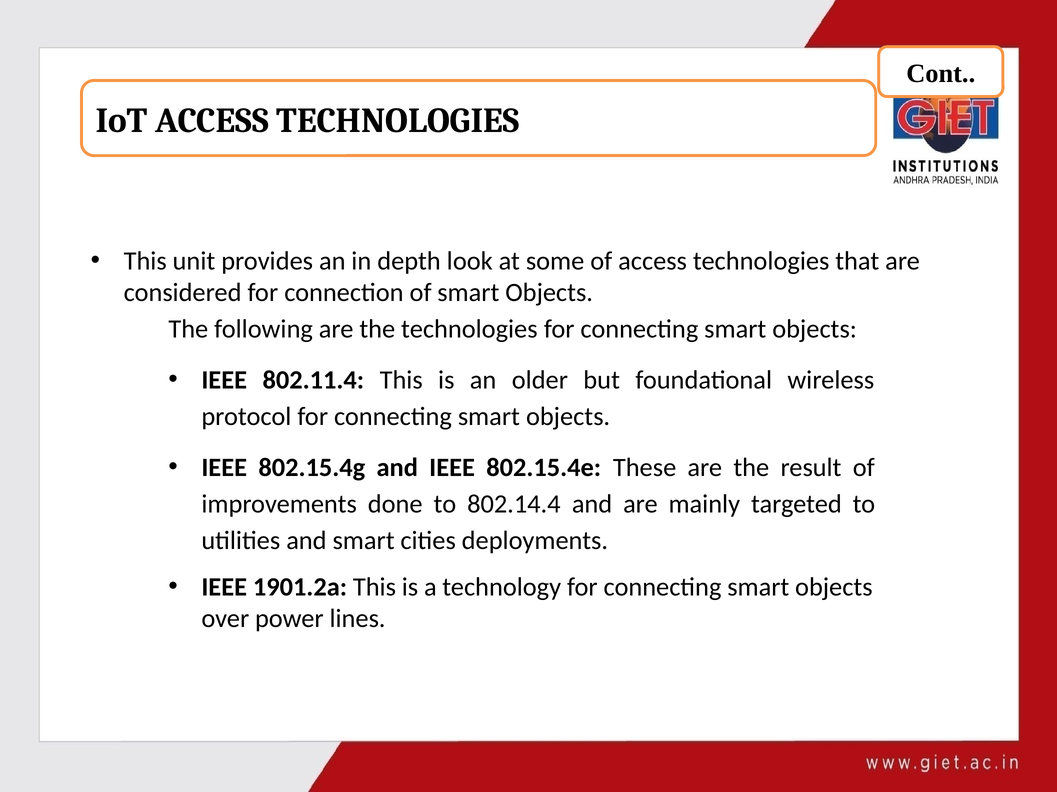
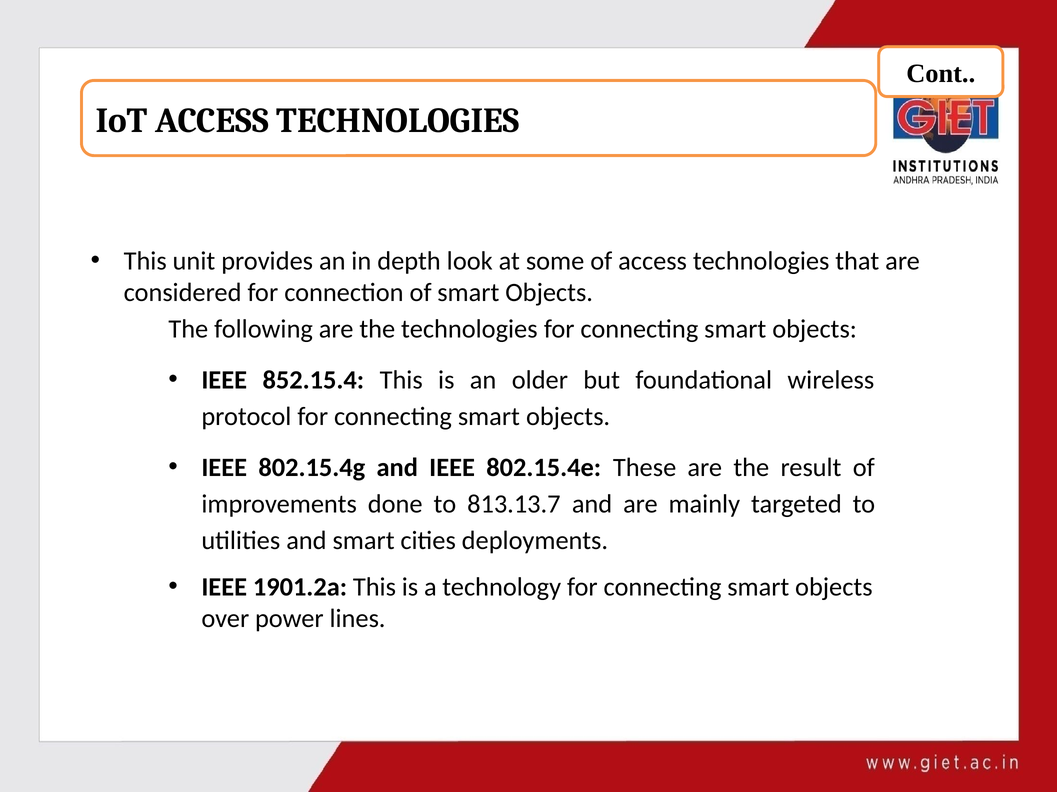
802.11.4: 802.11.4 -> 852.15.4 (313, 381)
802.14.4: 802.14.4 -> 813.13.7 (514, 505)
